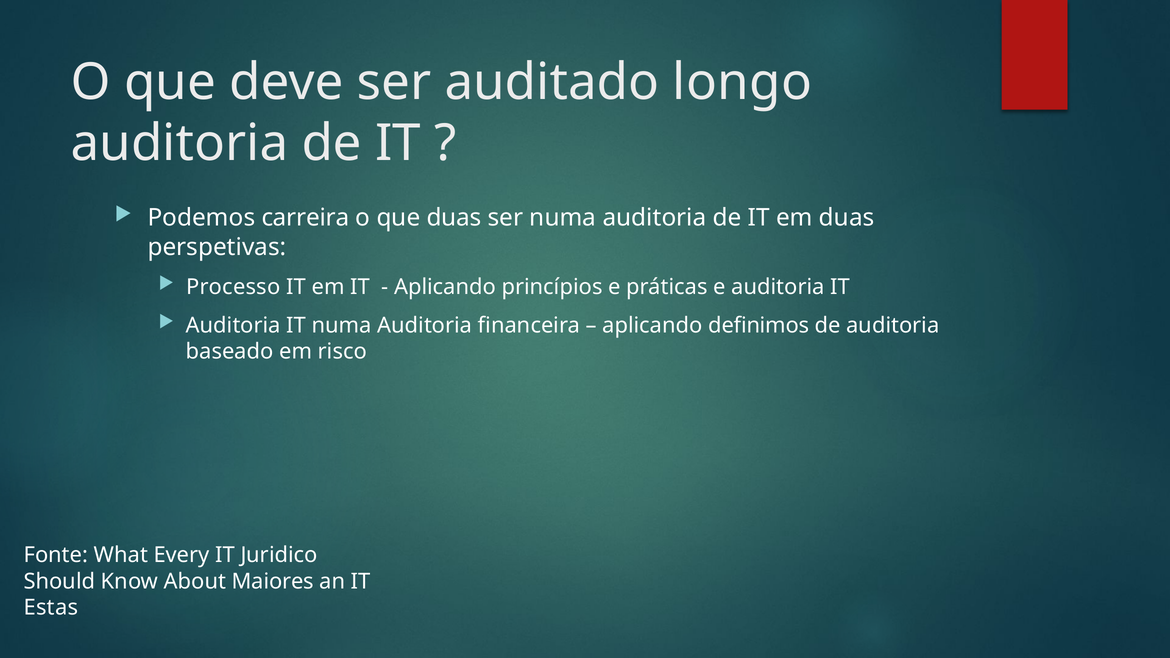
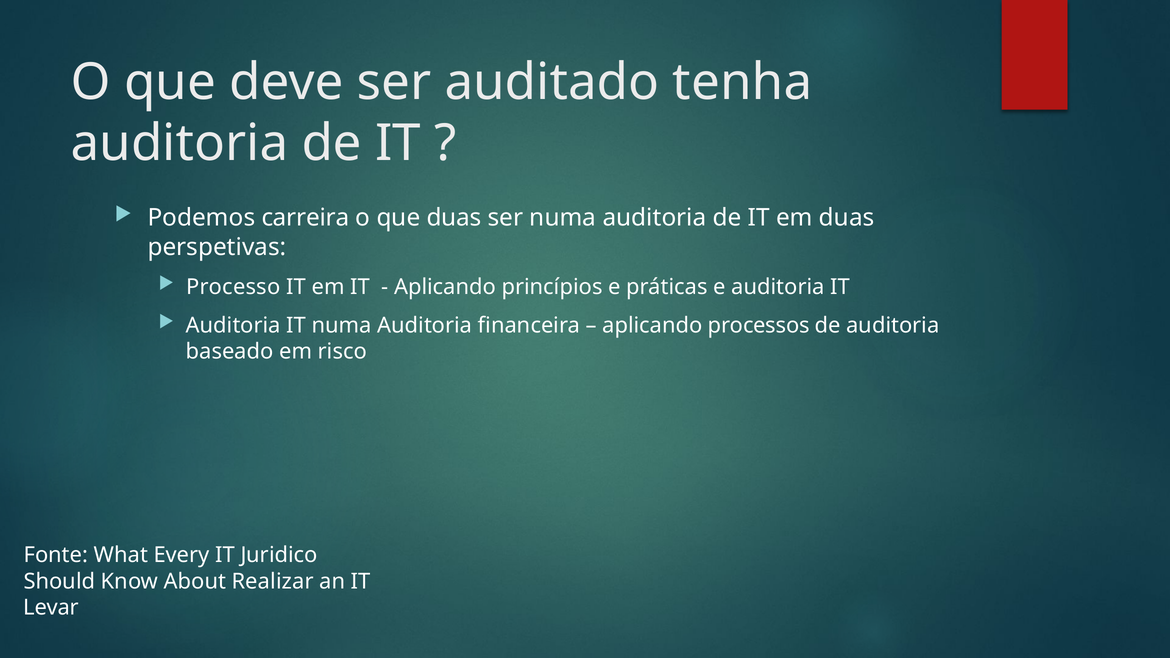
longo: longo -> tenha (742, 82)
definimos: definimos -> processos (759, 325)
Maiores: Maiores -> Realizar (273, 581)
Estas: Estas -> Levar (51, 608)
